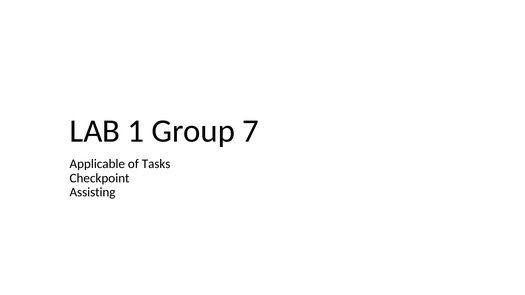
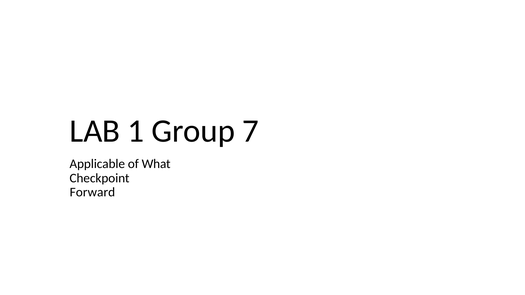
Tasks: Tasks -> What (156, 164)
Assisting: Assisting -> Forward (92, 192)
